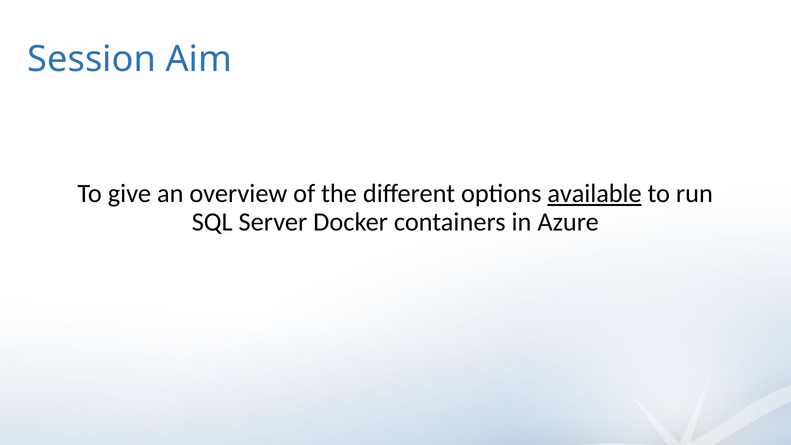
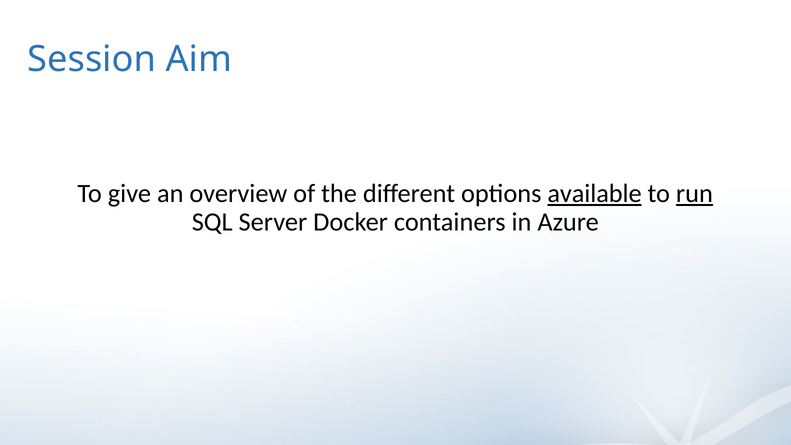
run underline: none -> present (694, 194)
